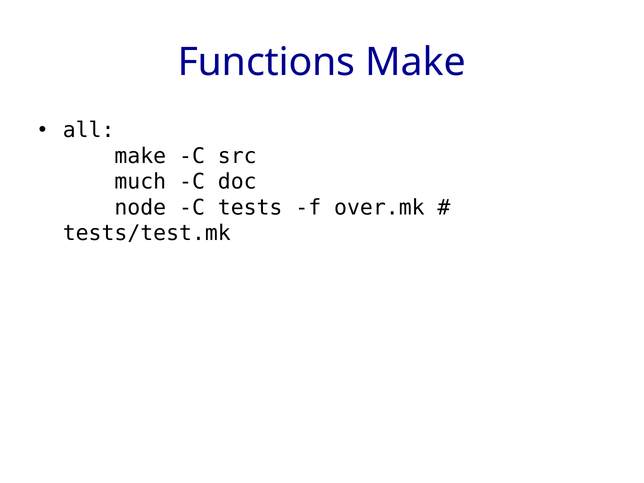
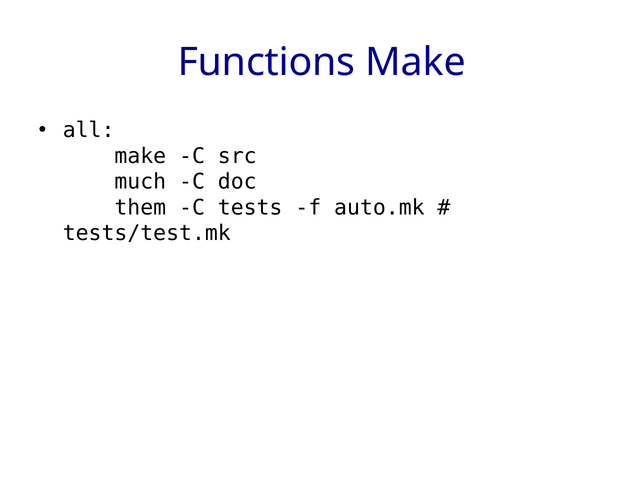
node: node -> them (140, 208)
over.mk: over.mk -> auto.mk (379, 208)
